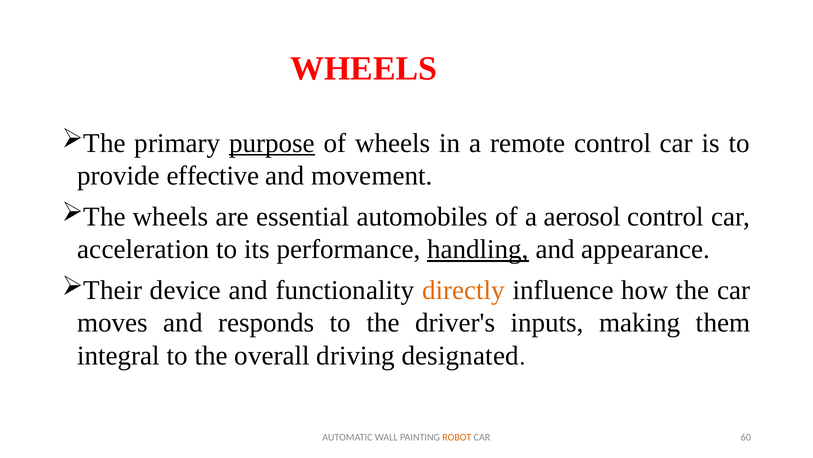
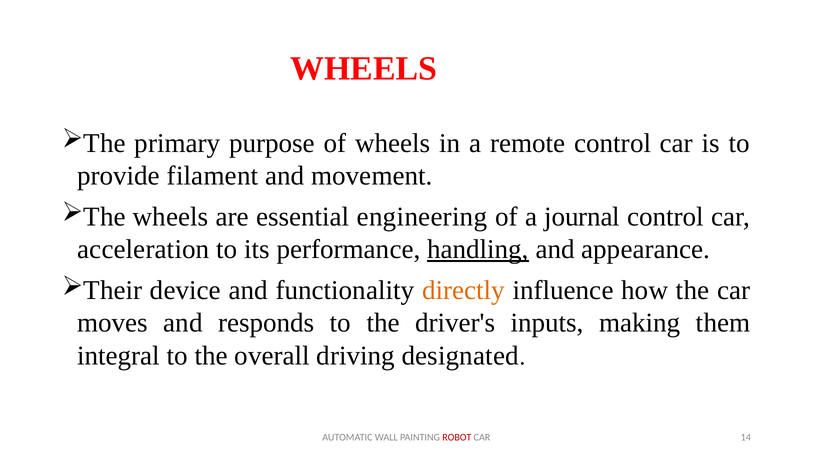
purpose underline: present -> none (272, 143)
effective: effective -> filament (213, 175)
automobiles: automobiles -> engineering (422, 216)
aerosol: aerosol -> journal (582, 216)
ROBOT colour: orange -> red (457, 437)
60: 60 -> 14 (746, 437)
